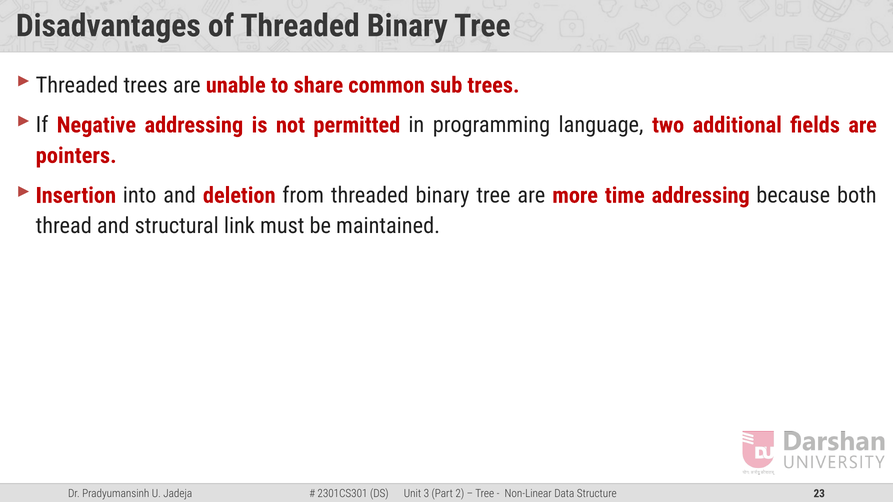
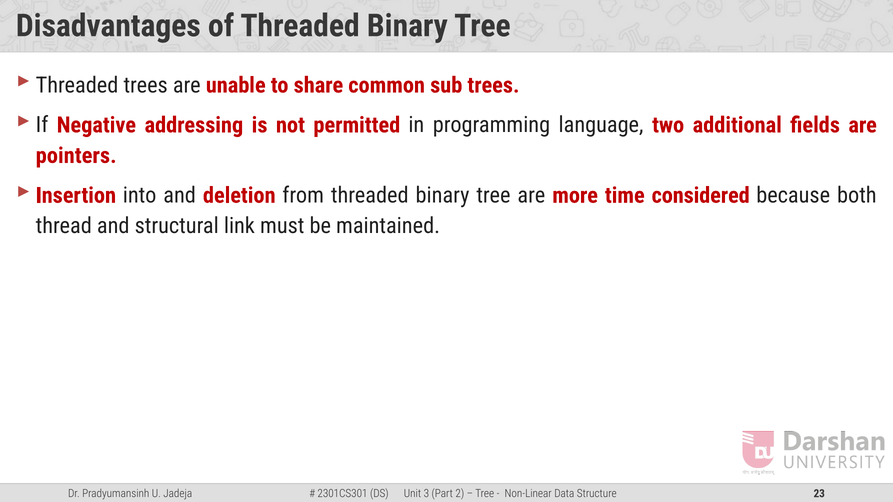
time addressing: addressing -> considered (701, 196)
